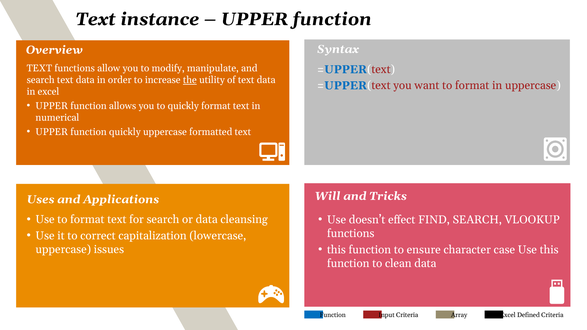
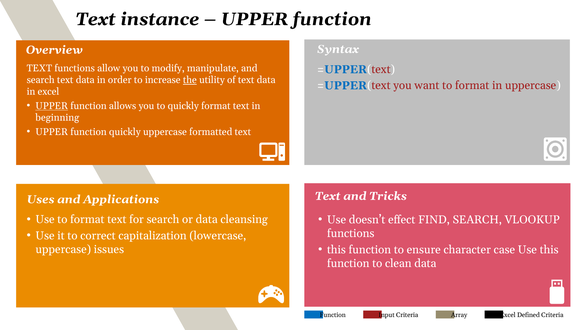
UPPER underline: none -> present (52, 106)
numerical: numerical -> beginning (57, 118)
Will: Will -> Text (328, 196)
